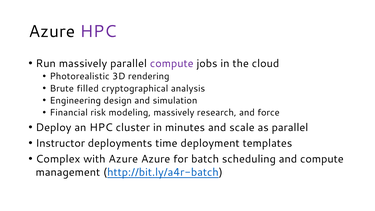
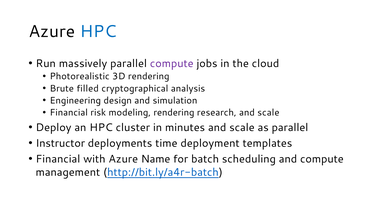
HPC colour: purple -> blue (98, 32)
modeling massively: massively -> rendering (174, 113)
research and force: force -> scale (268, 113)
Complex: Complex -> Financial (58, 159)
Azure Azure: Azure -> Name (156, 159)
